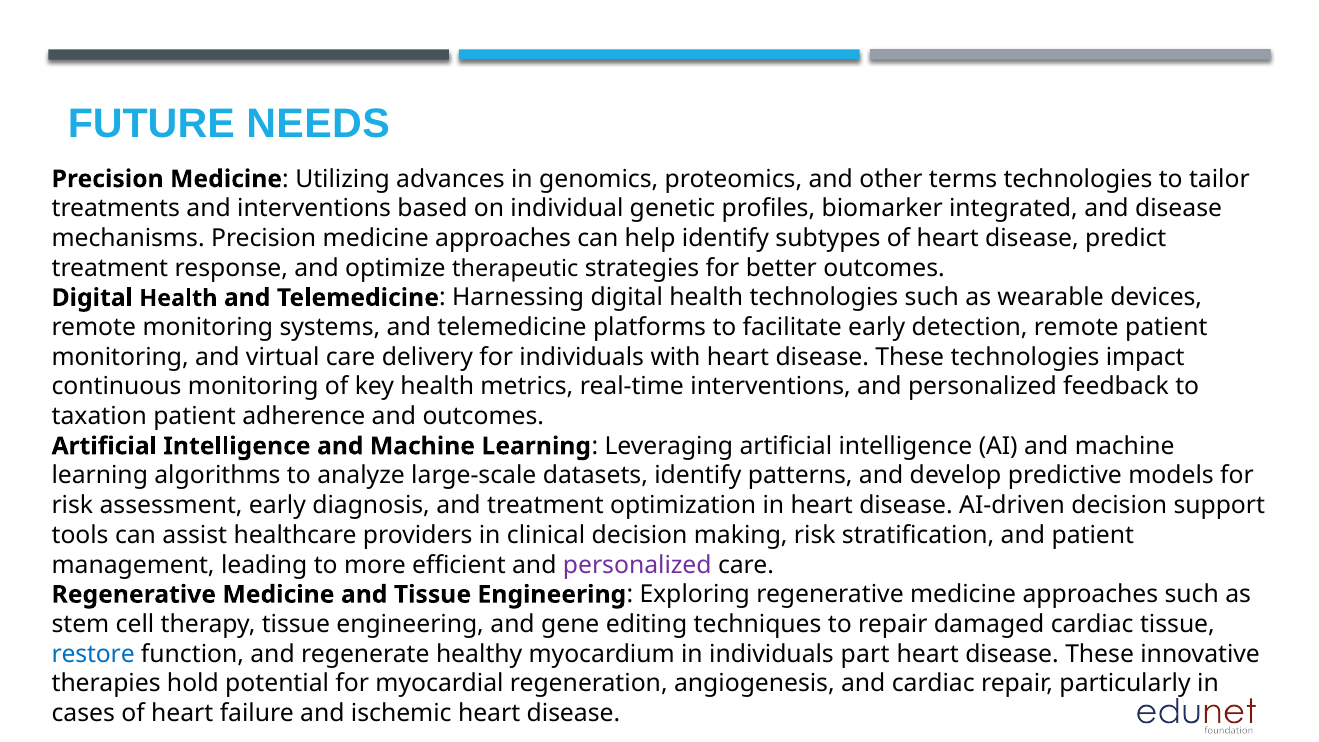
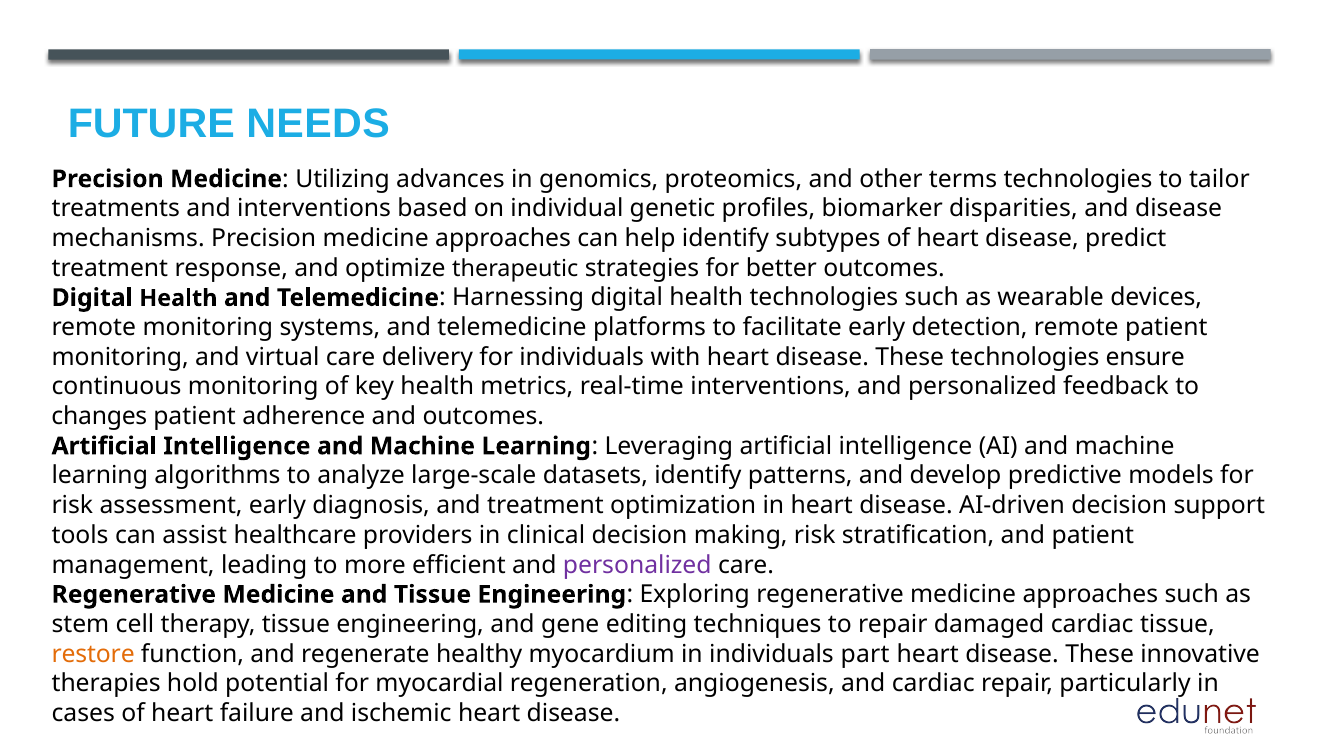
integrated: integrated -> disparities (1013, 209)
impact: impact -> ensure (1145, 357)
taxation: taxation -> changes (99, 416)
restore colour: blue -> orange (93, 654)
